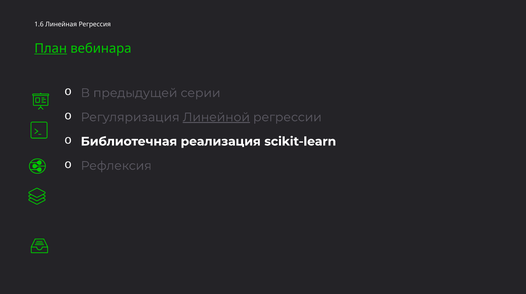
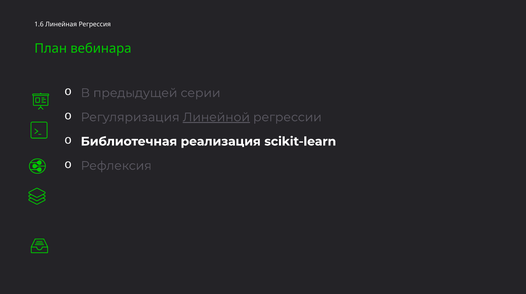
План underline: present -> none (51, 48)
